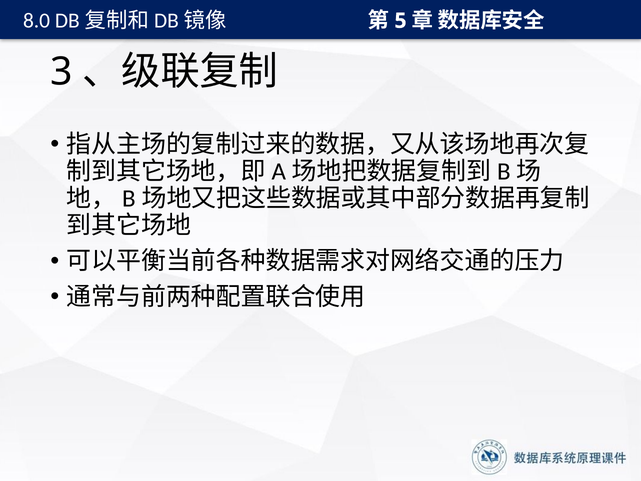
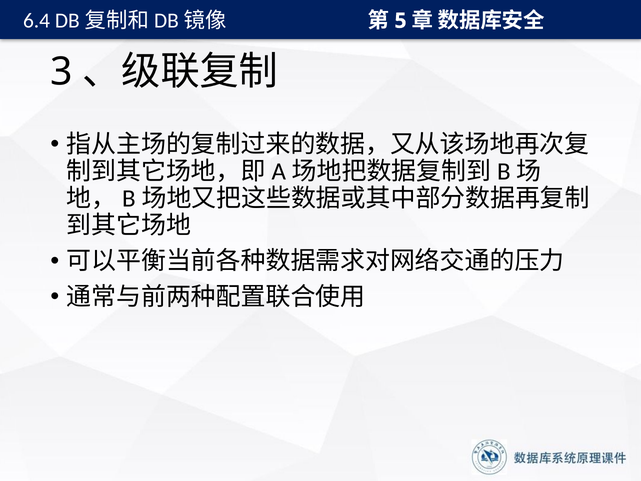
8.0: 8.0 -> 6.4 (37, 21)
